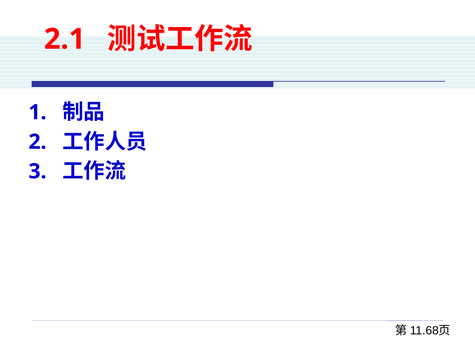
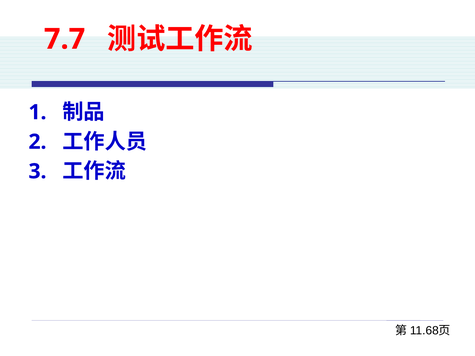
2.1: 2.1 -> 7.7 (65, 39)
